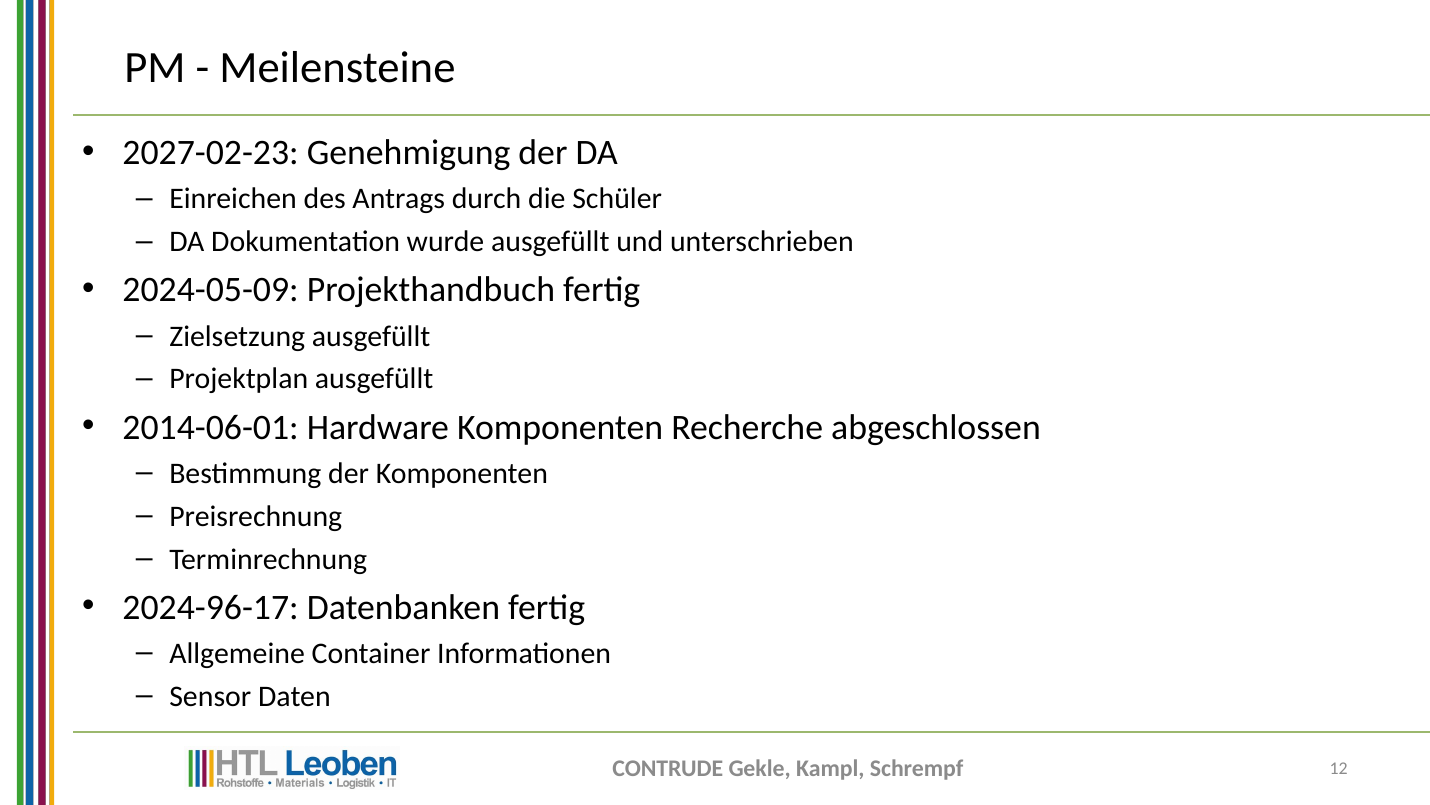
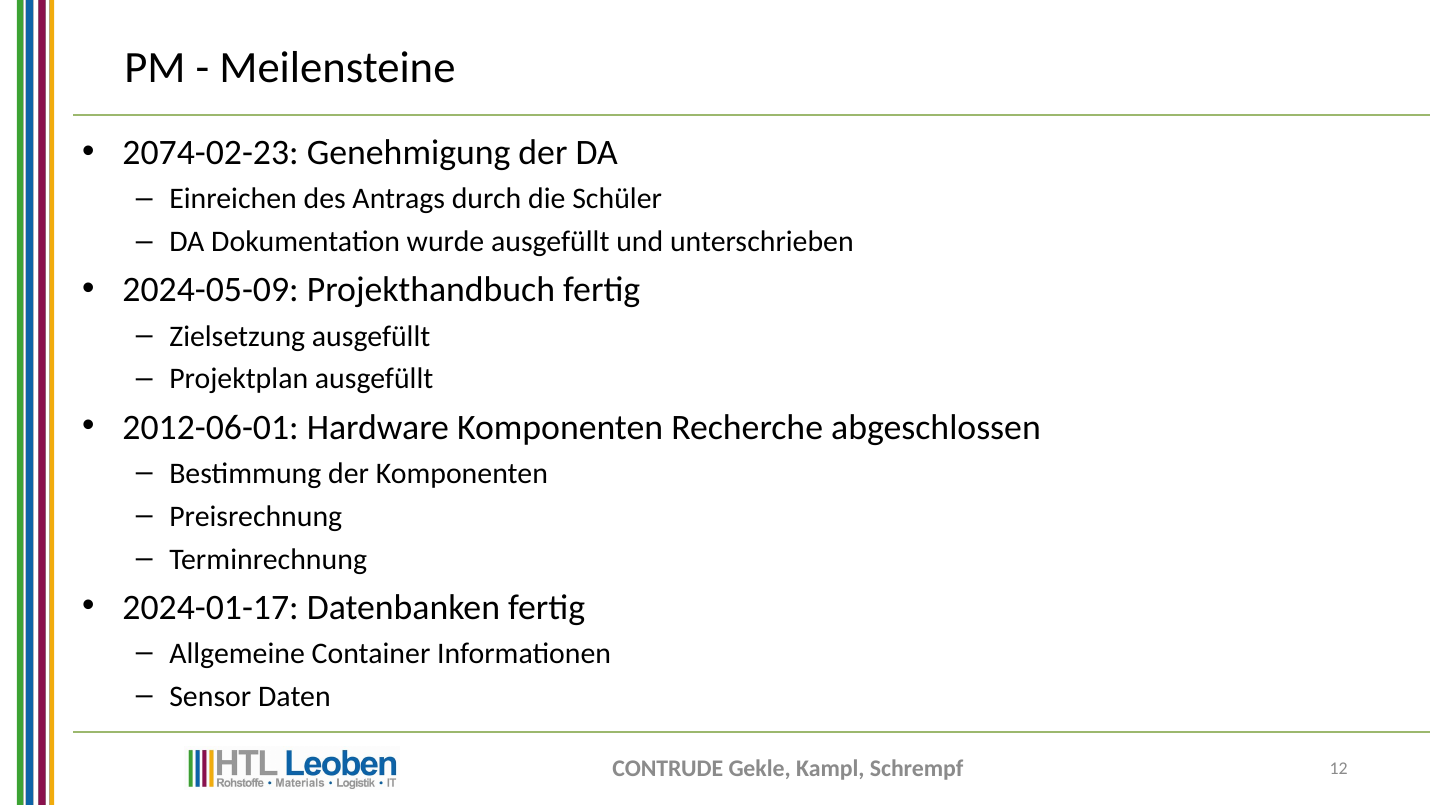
2027-02-23: 2027-02-23 -> 2074-02-23 (211, 153)
2014-06-01: 2014-06-01 -> 2012-06-01 (211, 427)
2024-96-17: 2024-96-17 -> 2024-01-17 (211, 607)
